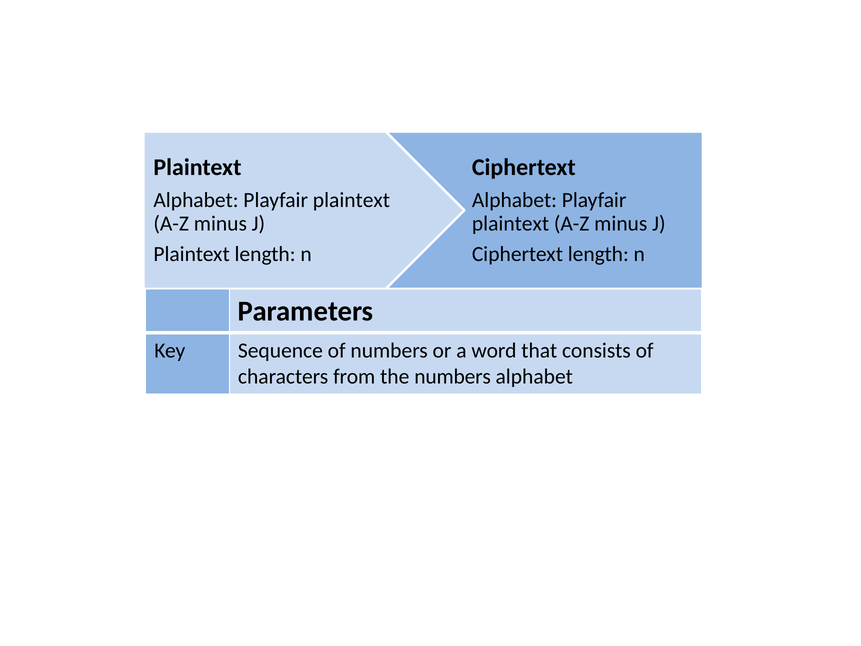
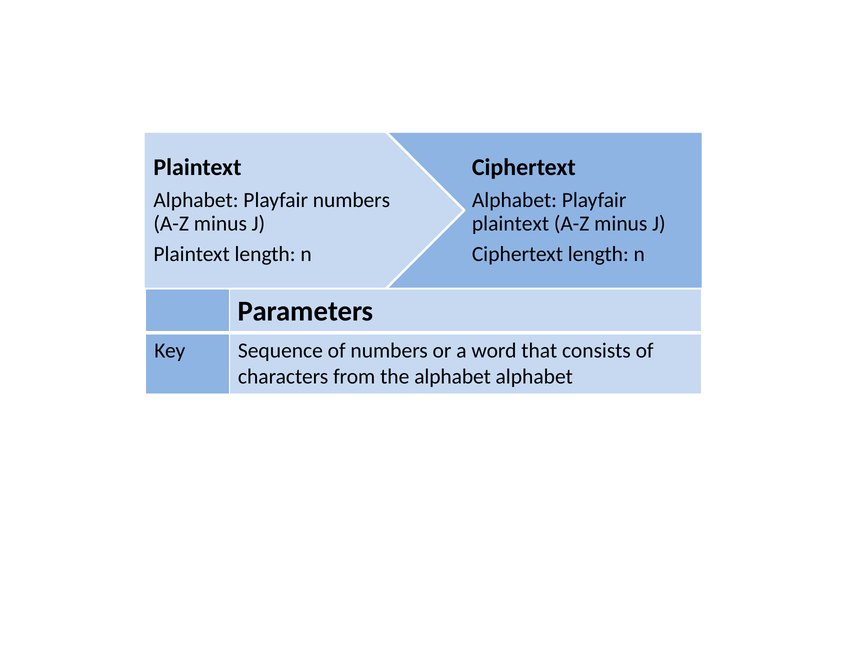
plaintext: plaintext -> numbers (351, 200)
the numbers: numbers -> alphabet (453, 377)
